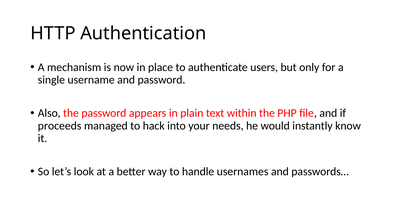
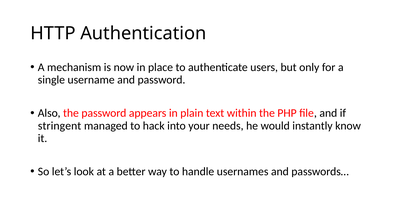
proceeds: proceeds -> stringent (60, 126)
